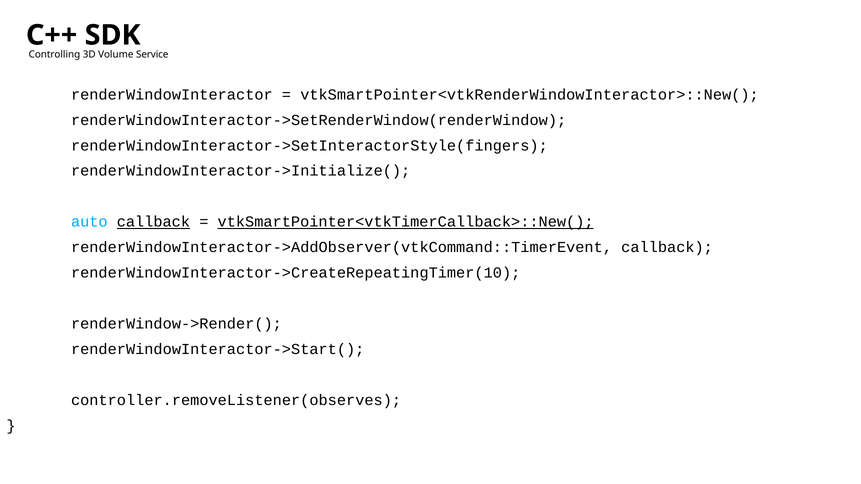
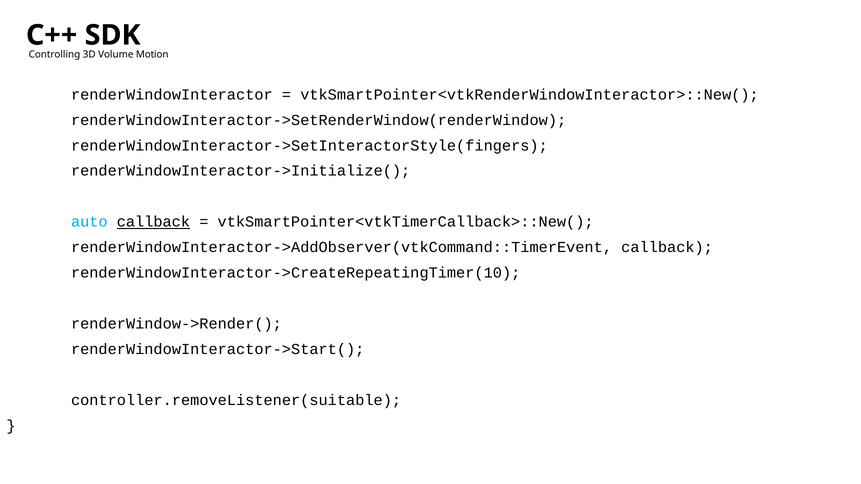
Service: Service -> Motion (152, 55)
vtkSmartPointer<vtkTimerCallback>::New( underline: present -> none (406, 222)
controller.removeListener(observes: controller.removeListener(observes -> controller.removeListener(suitable (236, 400)
